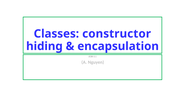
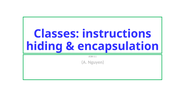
constructor: constructor -> instructions (117, 34)
